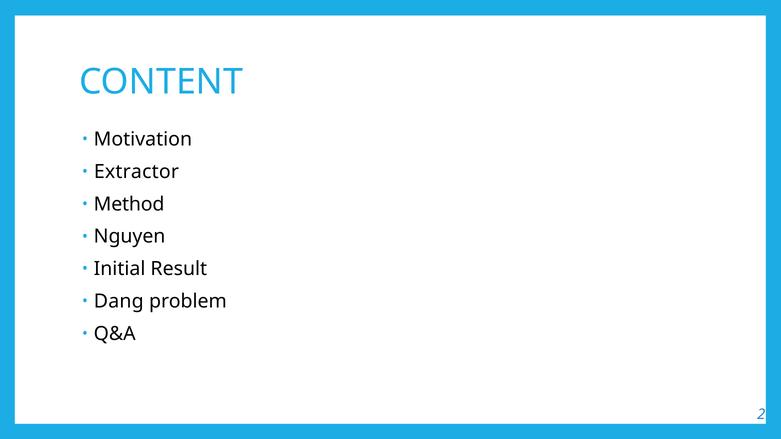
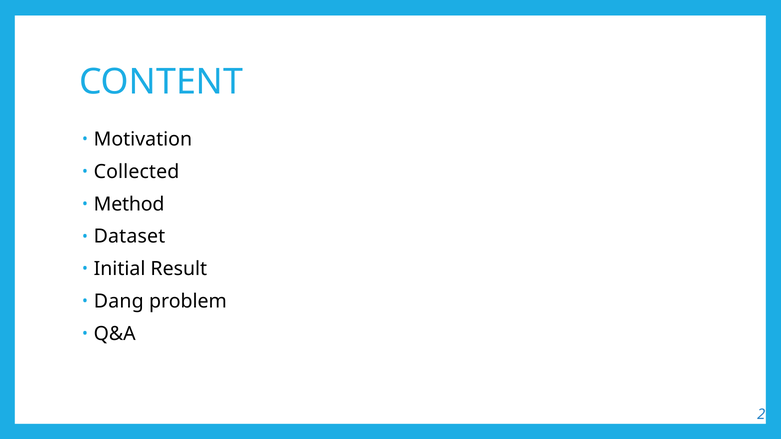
Extractor: Extractor -> Collected (136, 172)
Nguyen: Nguyen -> Dataset (129, 237)
